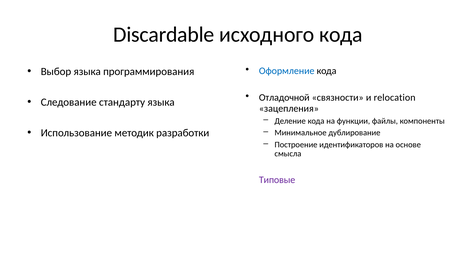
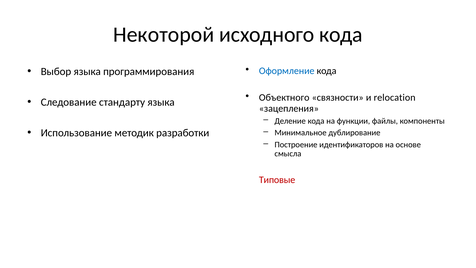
Discardable: Discardable -> Некоторой (164, 35)
Отладочной: Отладочной -> Объектного (284, 98)
Типовые colour: purple -> red (277, 180)
